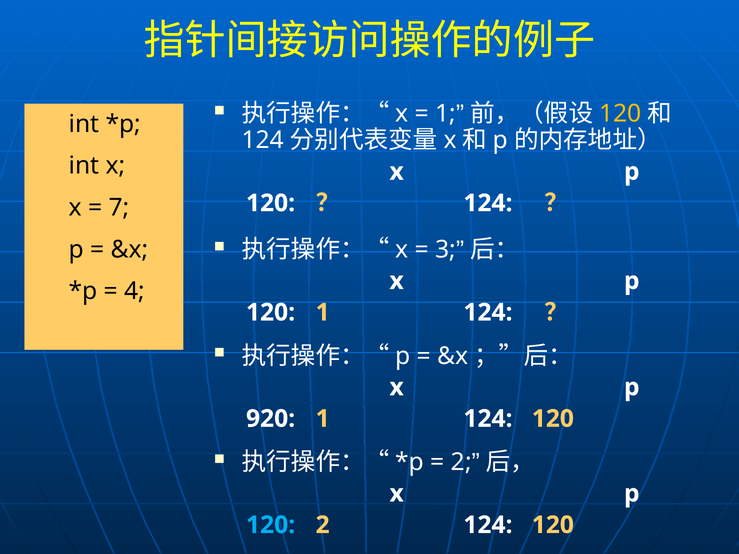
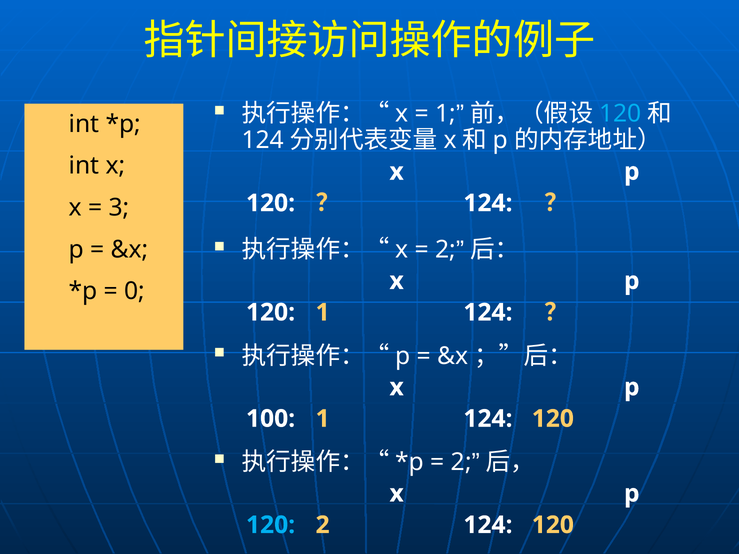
120 colour: yellow -> light blue (620, 114)
7: 7 -> 3 (119, 208)
3: 3 -> 2 (446, 250)
4: 4 -> 0 (135, 291)
920: 920 -> 100 (271, 419)
